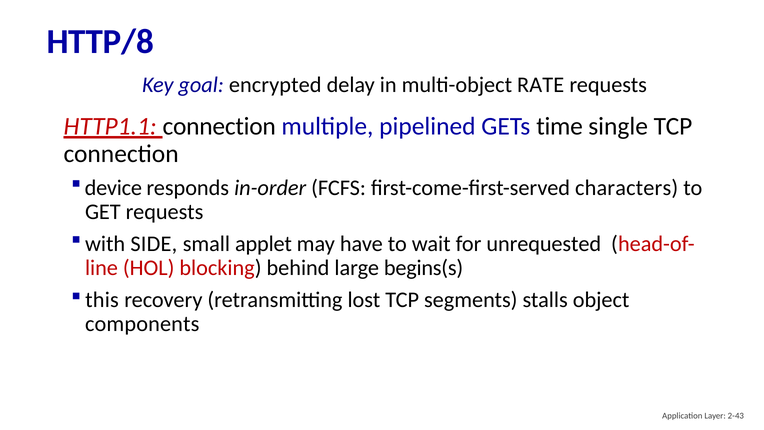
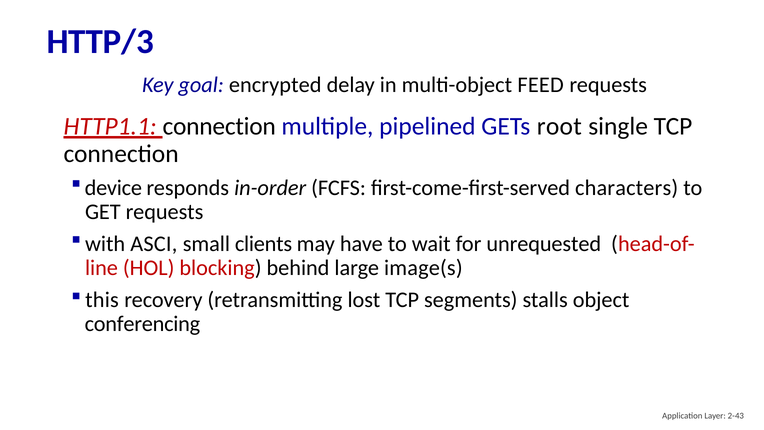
HTTP/8: HTTP/8 -> HTTP/3 (100, 42)
RATE: RATE -> FEED (541, 85)
time: time -> root (559, 126)
SIDE: SIDE -> ASCI (154, 244)
applet: applet -> clients (264, 244)
begins(s: begins(s -> image(s (423, 268)
components: components -> conferencing (142, 324)
